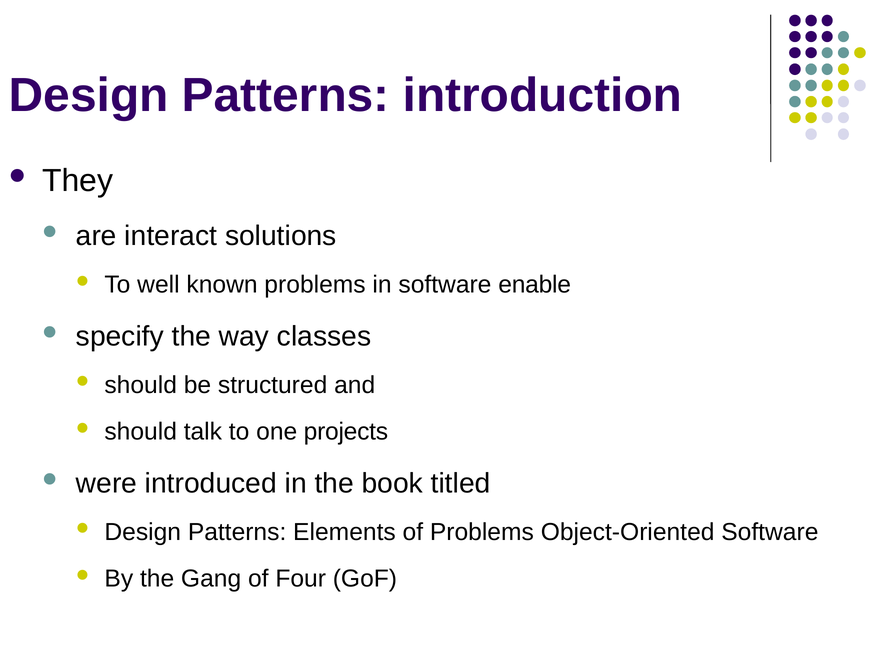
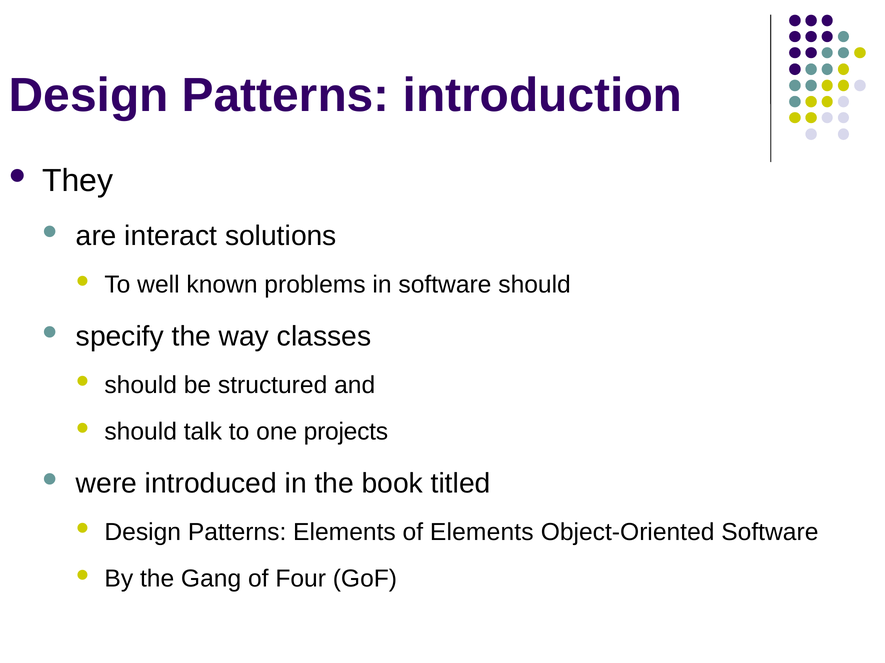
software enable: enable -> should (535, 285)
of Problems: Problems -> Elements (482, 533)
